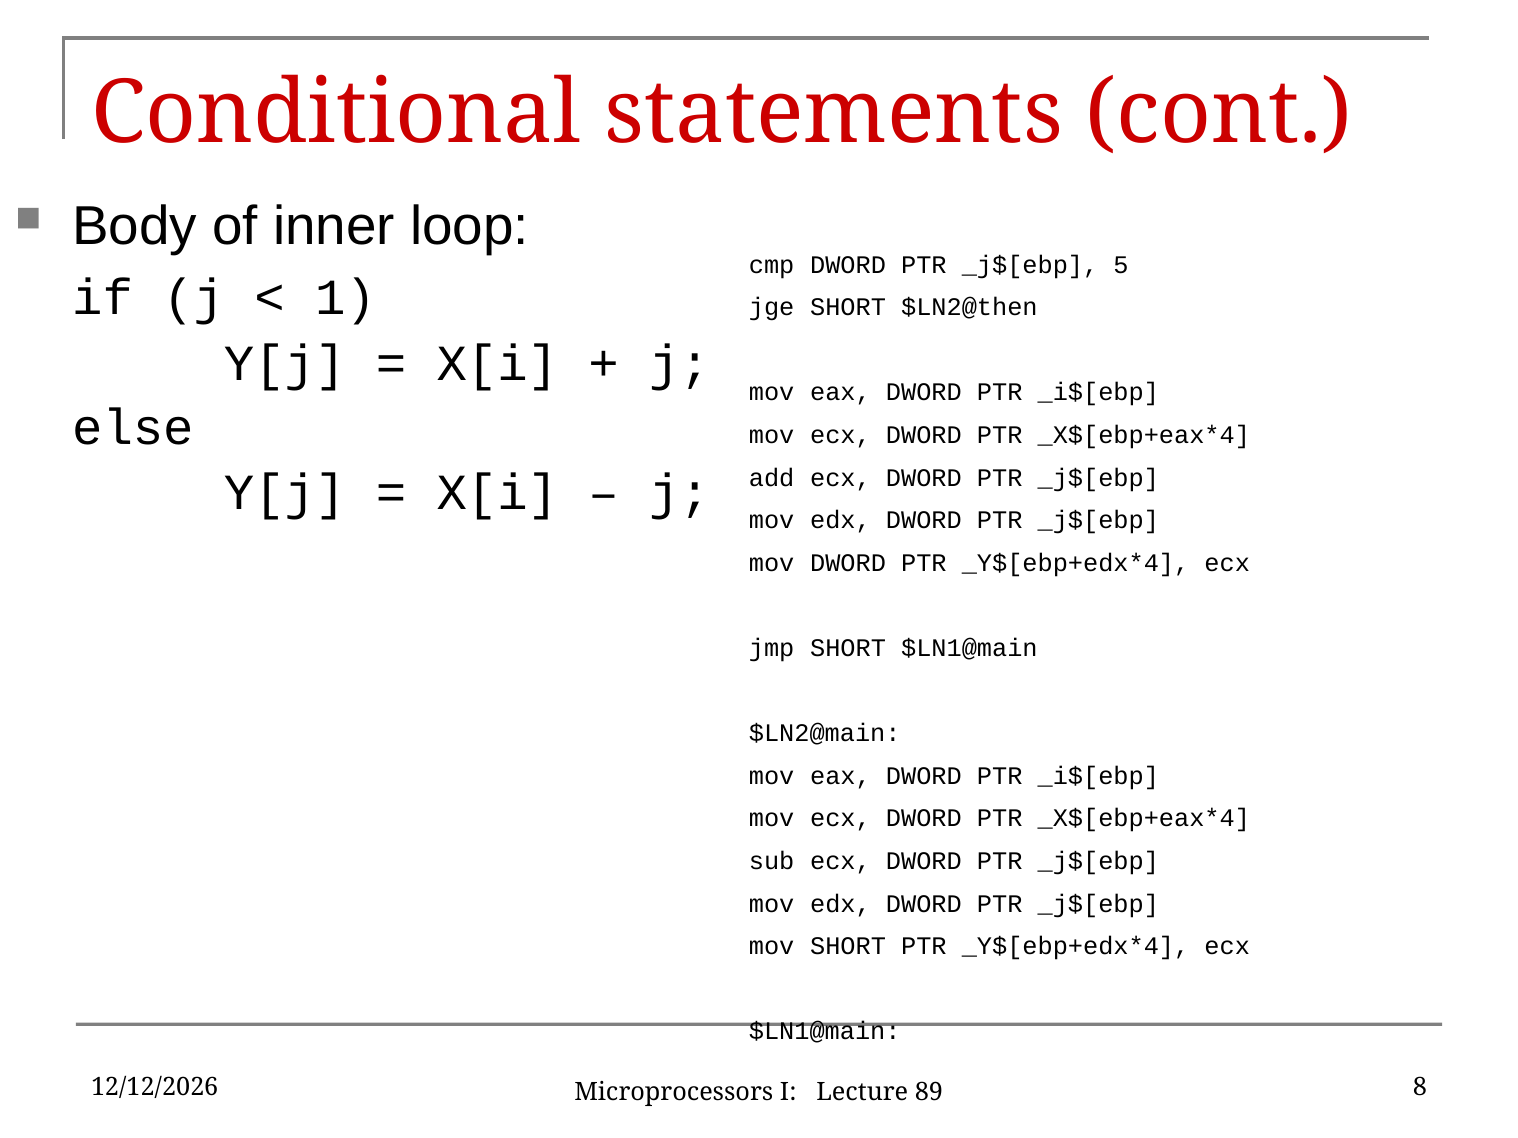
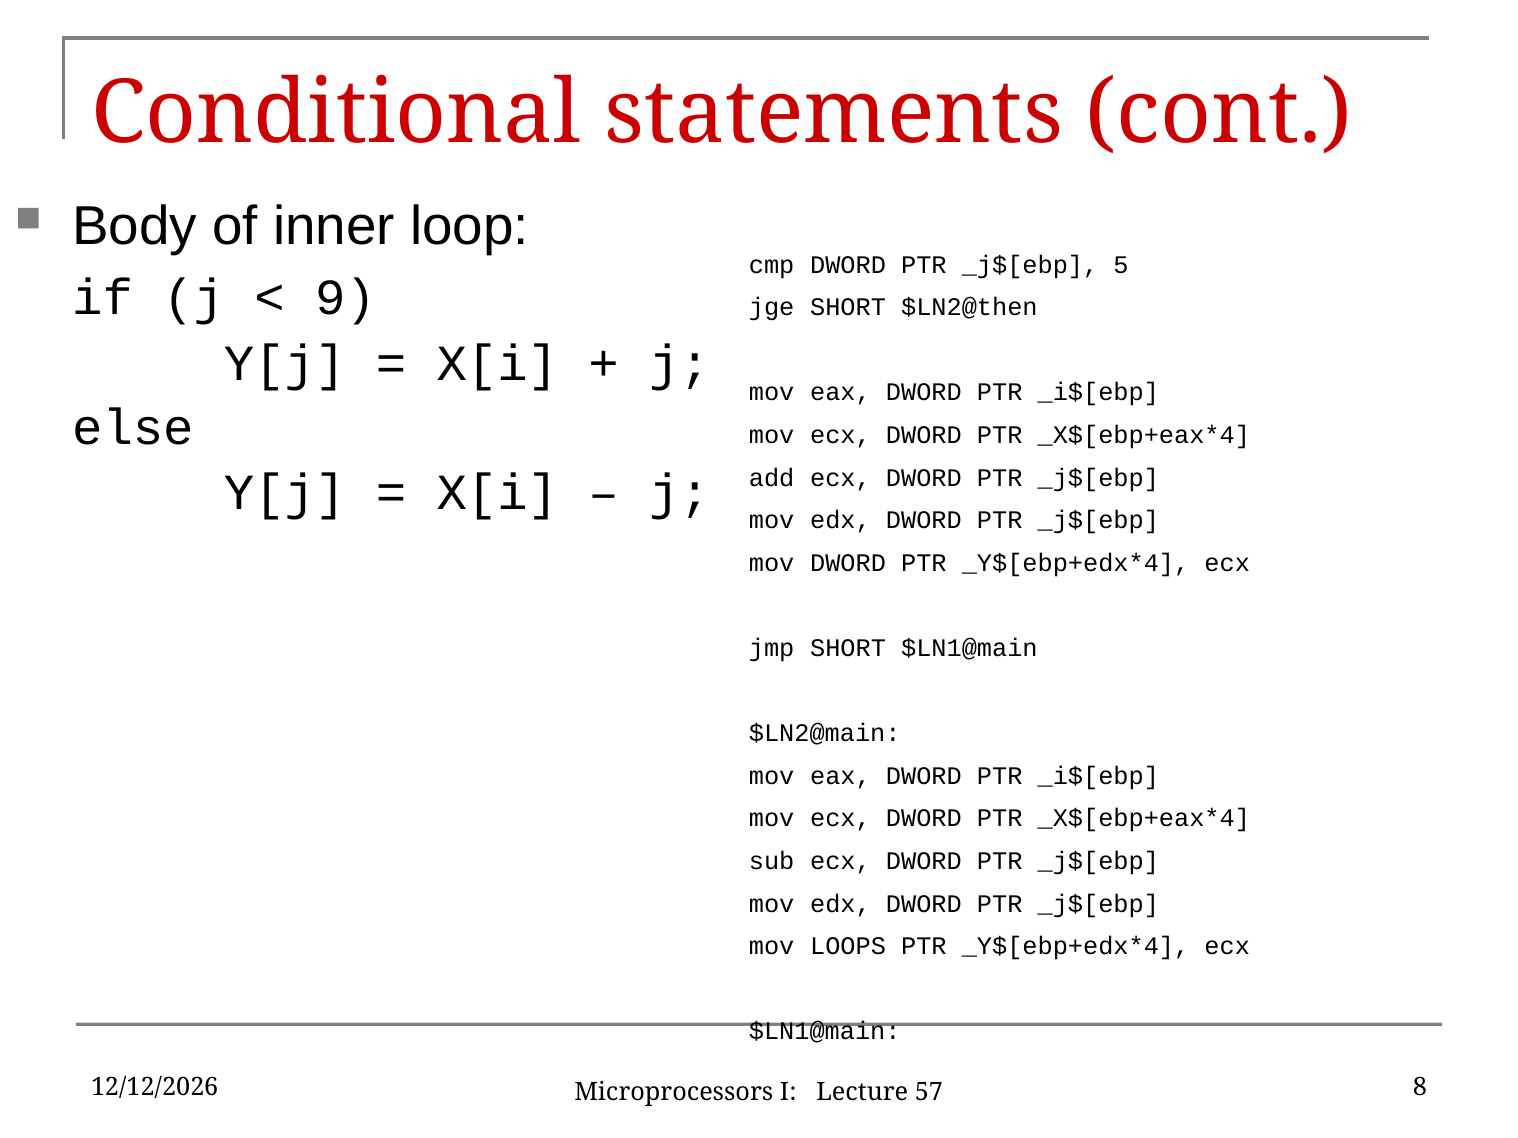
1: 1 -> 9 (345, 298)
mov SHORT: SHORT -> LOOPS (848, 947)
89: 89 -> 57 (929, 1092)
